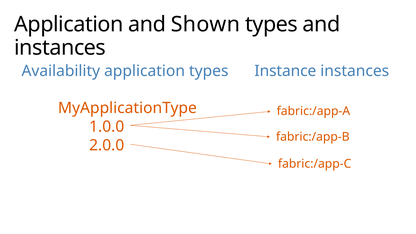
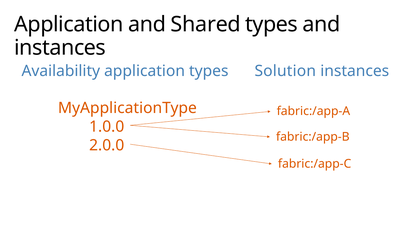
Shown: Shown -> Shared (206, 24)
Instance: Instance -> Solution (285, 71)
